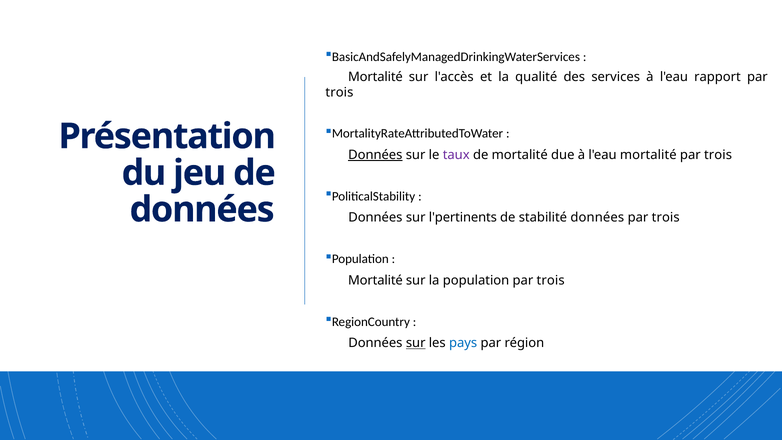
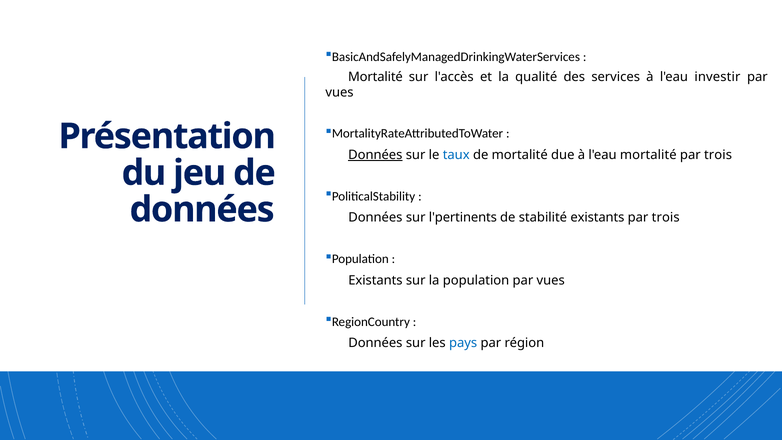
rapport: rapport -> investir (717, 77)
trois: trois -> vues (340, 92)
taux colour: purple -> blue (456, 155)
stabilité données: données -> existants (597, 218)
Mortalité: Mortalité -> Existants (375, 280)
population par trois: trois -> vues (551, 280)
sur underline: present -> none (416, 343)
